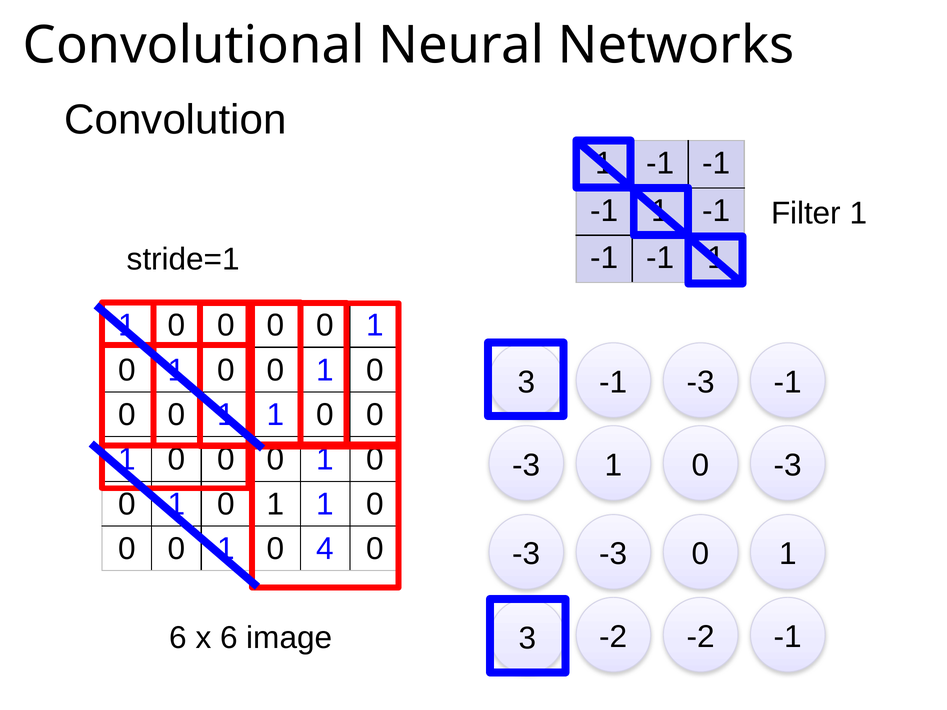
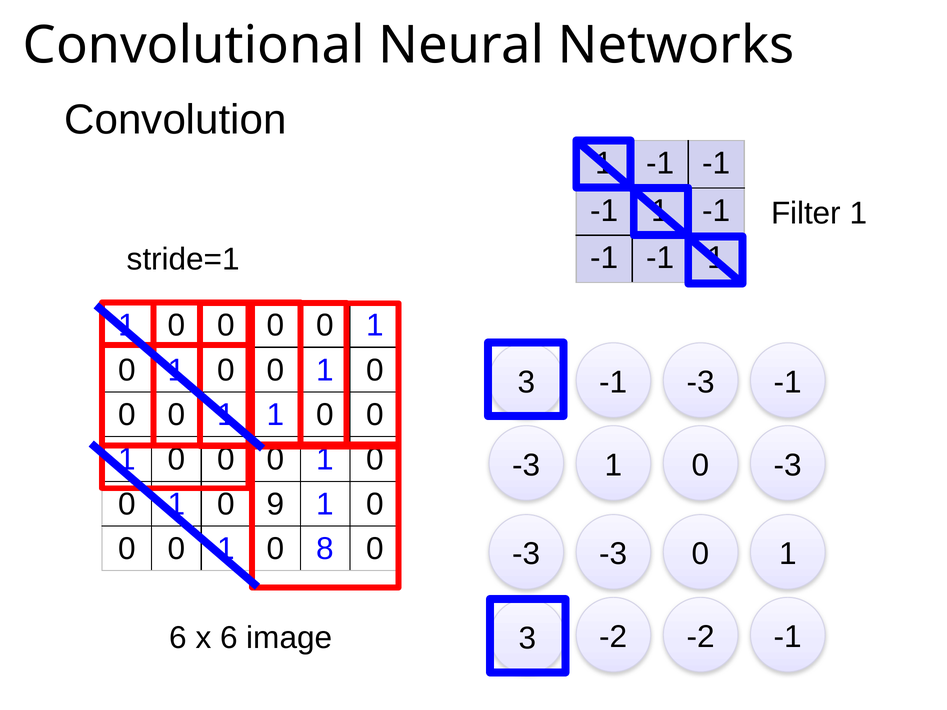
1: 1 -> 9 (276, 504)
4: 4 -> 8 (325, 549)
